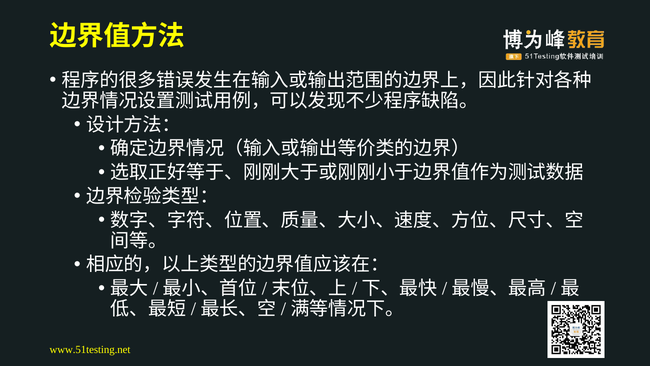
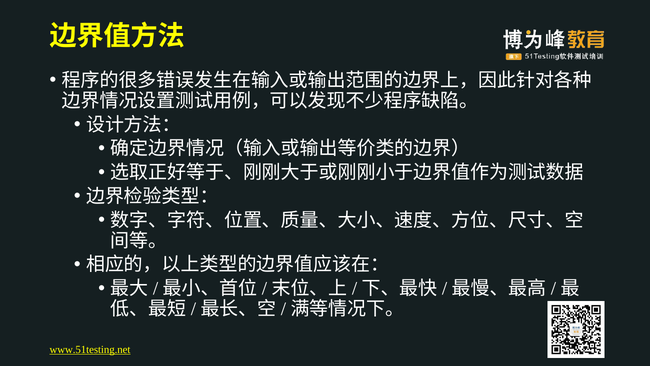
www.51testing.net underline: none -> present (90, 349)
